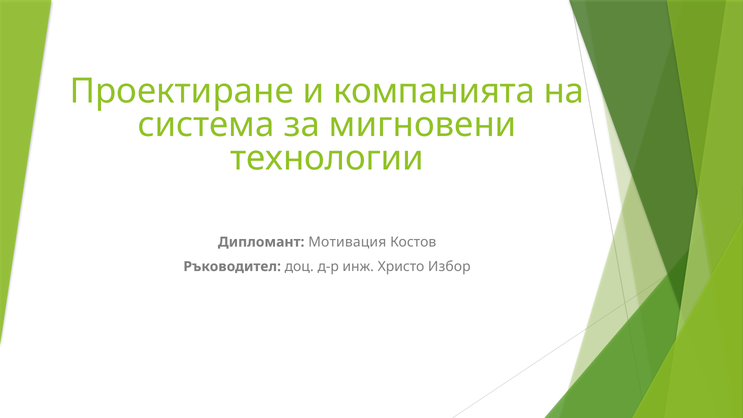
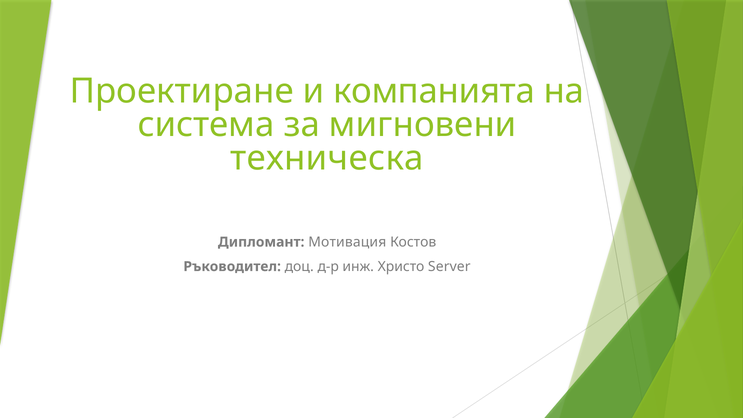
технологии: технологии -> техническа (327, 158)
Избор: Избор -> Server (449, 266)
